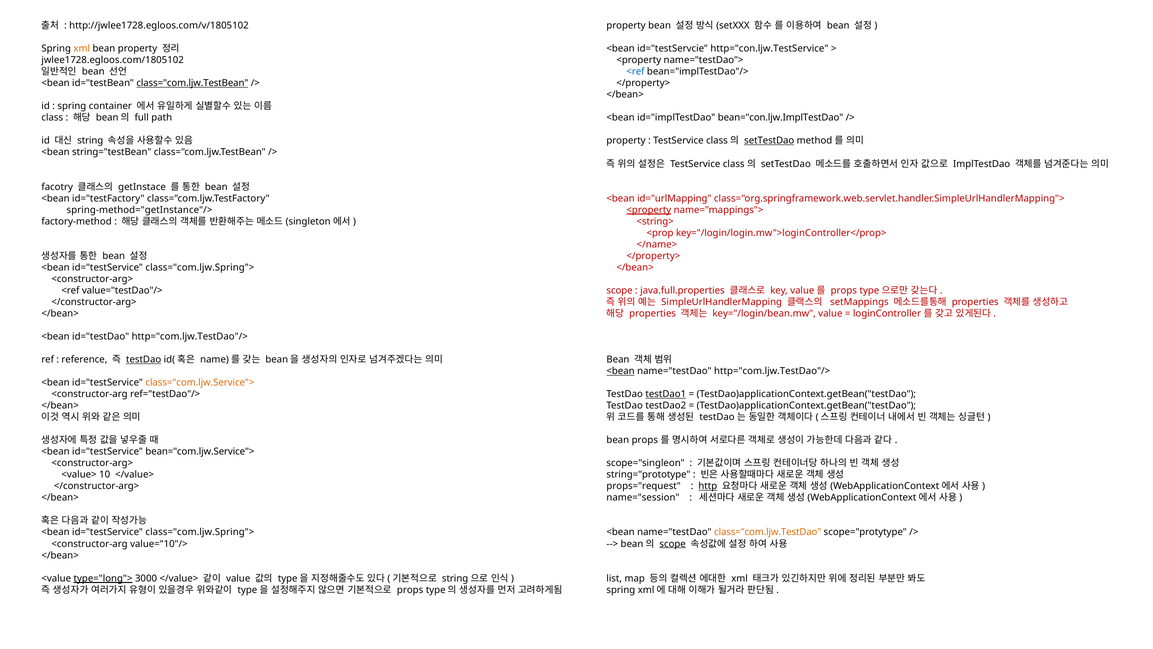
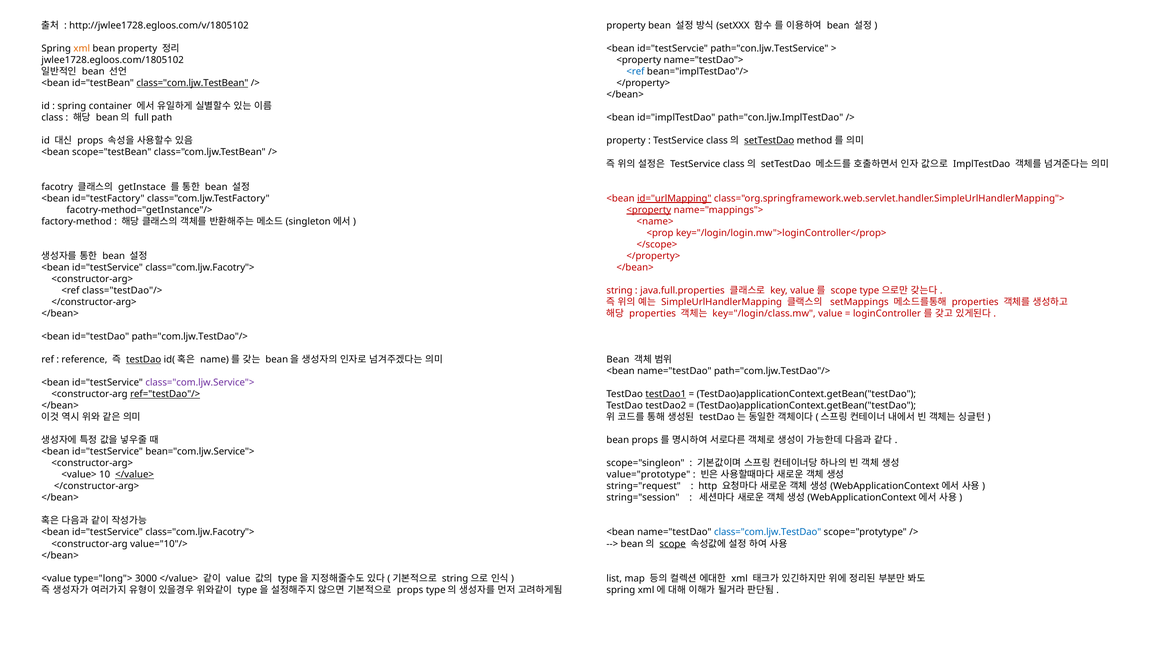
http="con.ljw.TestService: http="con.ljw.TestService -> path="con.ljw.TestService (769, 49)
bean="con.ljw.ImplTestDao: bean="con.ljw.ImplTestDao -> path="con.ljw.ImplTestDao (781, 118)
string: string -> props (90, 141)
string="testBean: string="testBean -> scope="testBean (112, 152)
id="urlMapping underline: none -> present (674, 198)
spring-method="getInstance"/>: spring-method="getInstance"/> -> facotry-method="getInstance"/> (140, 210)
<string>: <string> -> <name> (655, 221)
</name>: </name> -> </scope> (657, 244)
class="com.ljw.Spring">: class="com.ljw.Spring"> -> class="com.ljw.Facotry"> (200, 267)
value="testDao"/>: value="testDao"/> -> class="testDao"/> (122, 290)
scope: scope -> string (620, 290)
props: props -> scope (844, 290)
key="/login/bean.mw: key="/login/bean.mw -> key="/login/class.mw (764, 313)
id="testDao http="com.ljw.TestDao"/>: http="com.ljw.TestDao"/> -> path="com.ljw.TestDao"/> (190, 336)
<bean underline: present -> none (621, 371)
name="testDao http="com.ljw.TestDao"/>: http="com.ljw.TestDao"/> -> path="com.ljw.TestDao"/> (772, 371)
class="com.ljw.Service"> colour: orange -> purple (200, 382)
ref="testDao"/> underline: none -> present (165, 394)
</value> underline: none -> present (135, 474)
string="prototype: string="prototype -> value="prototype (648, 474)
props="request: props="request -> string="request (644, 486)
http underline: present -> none (708, 486)
name="session: name="session -> string="session (643, 497)
class="com.ljw.Spring">: class="com.ljw.Spring"> -> class="com.ljw.Facotry"> (200, 532)
class="com.ljw.TestDao colour: orange -> blue (768, 532)
type="long"> underline: present -> none (103, 578)
